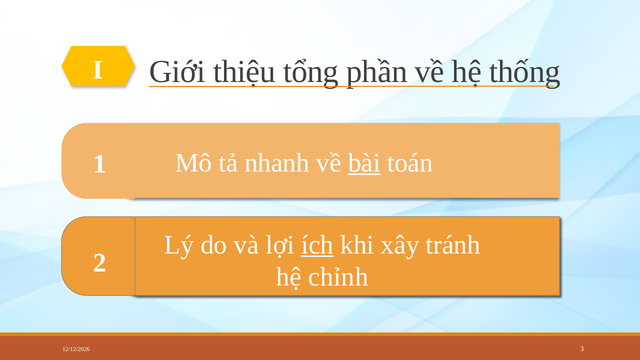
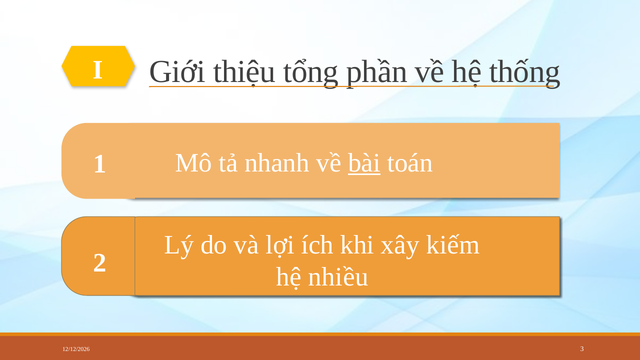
ích underline: present -> none (317, 245)
tránh: tránh -> kiếm (453, 245)
chỉnh: chỉnh -> nhiều (338, 277)
